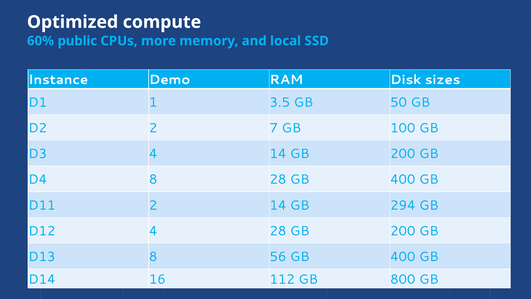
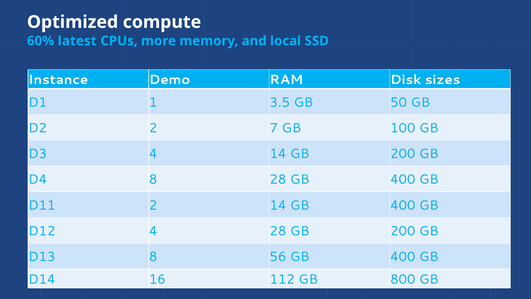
public: public -> latest (77, 41)
14 GB 294: 294 -> 400 (403, 205)
